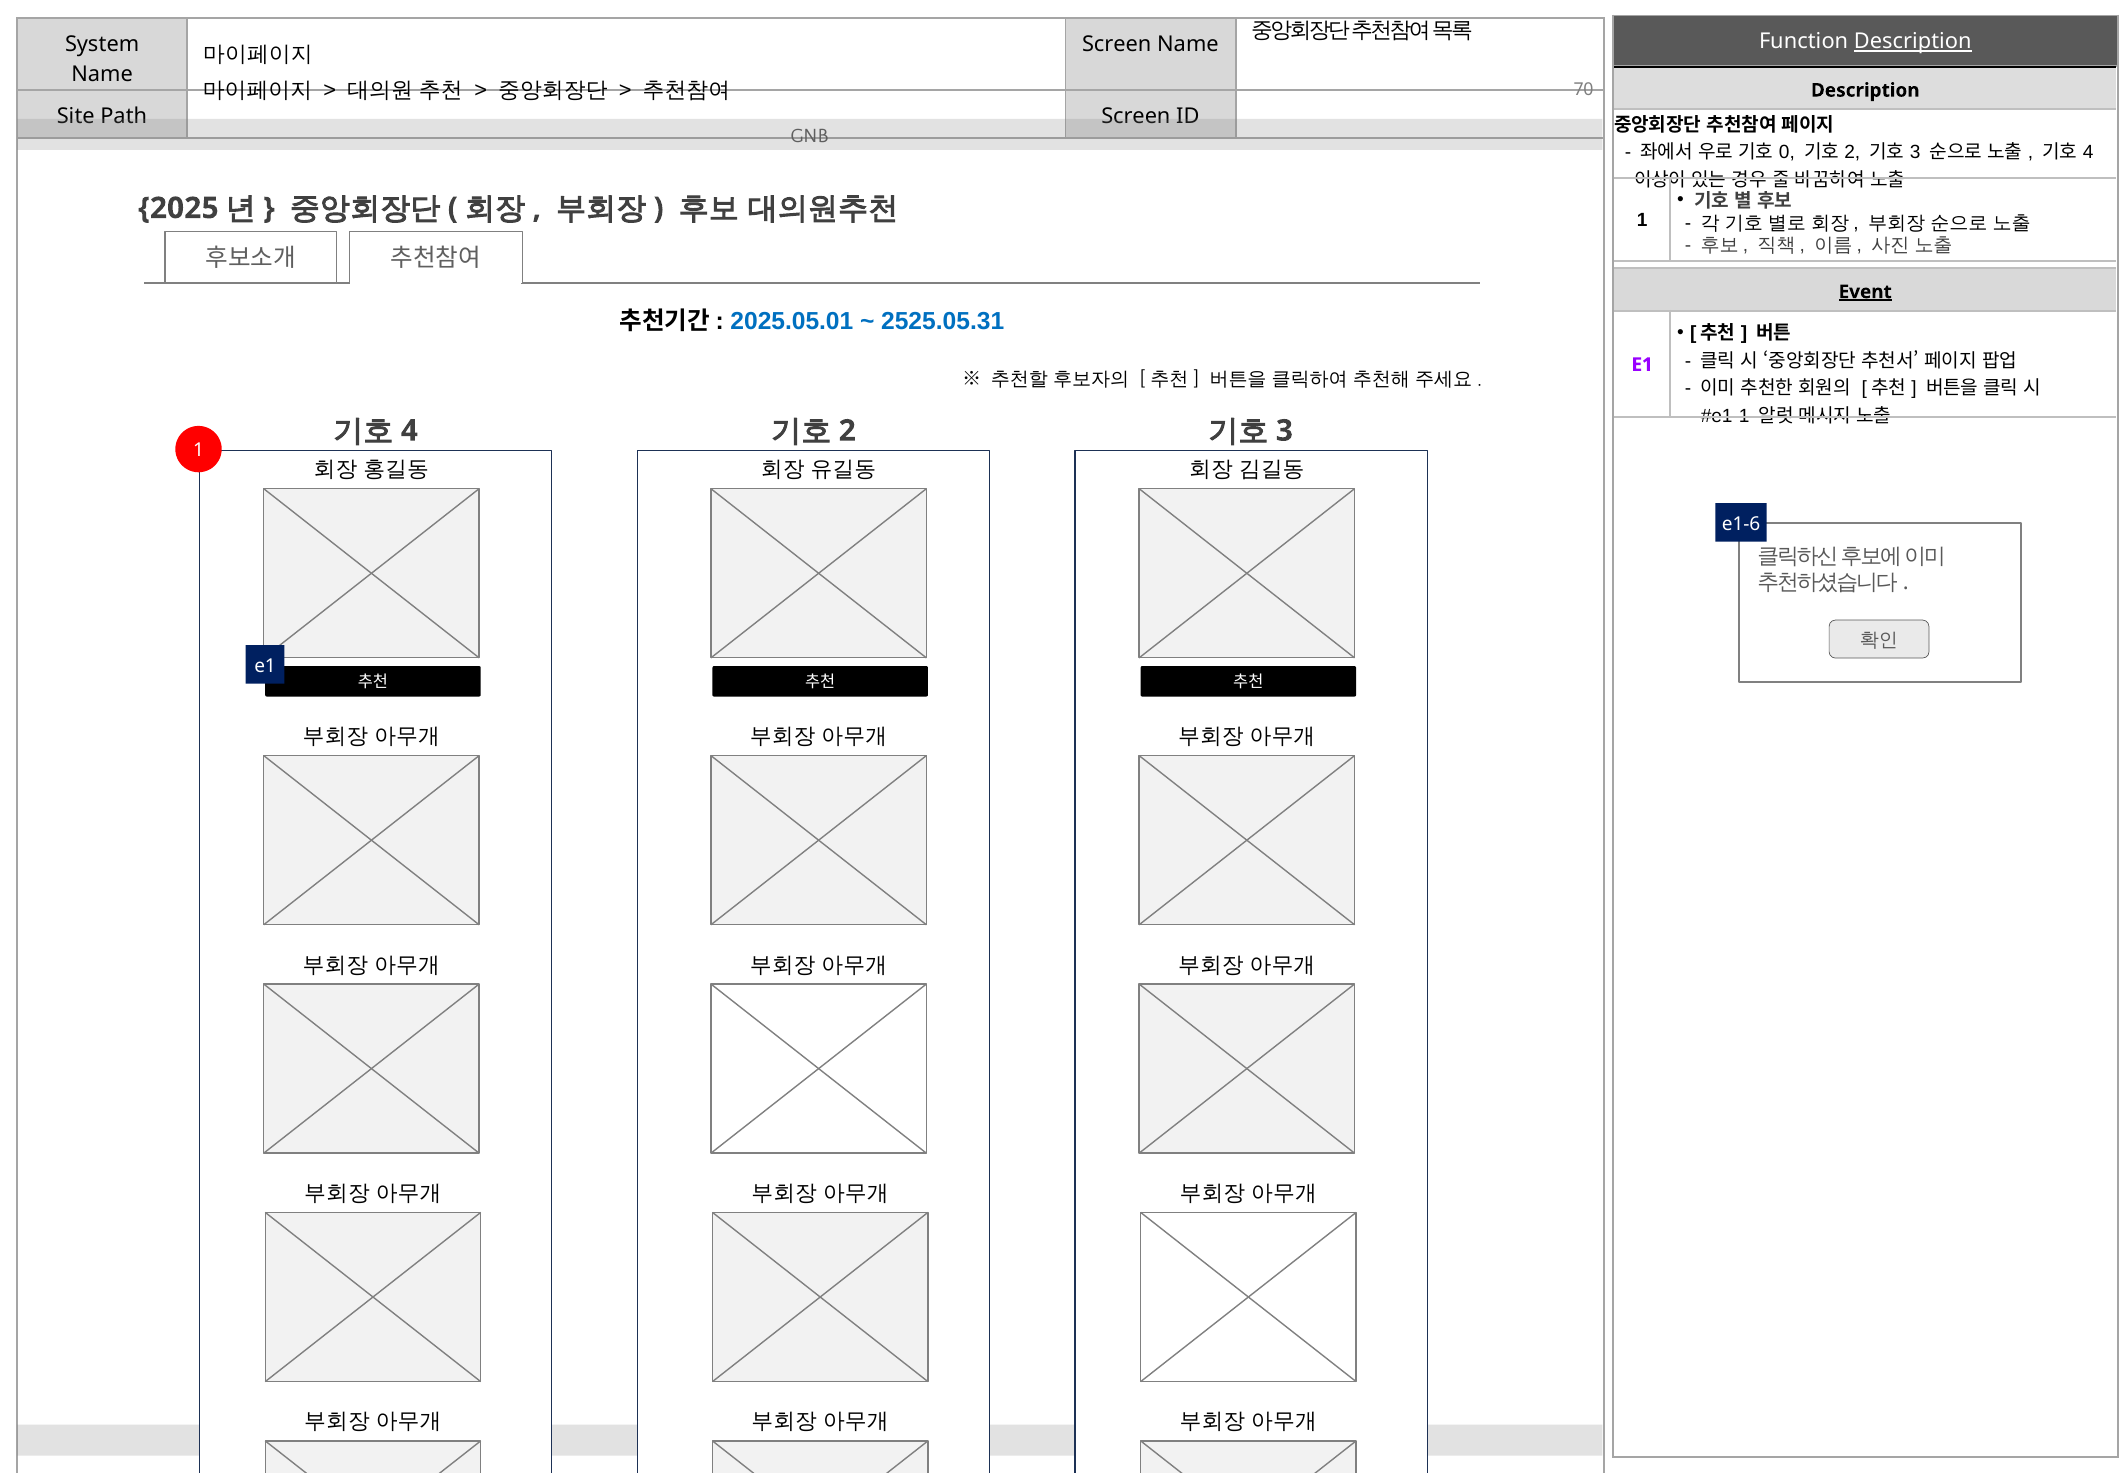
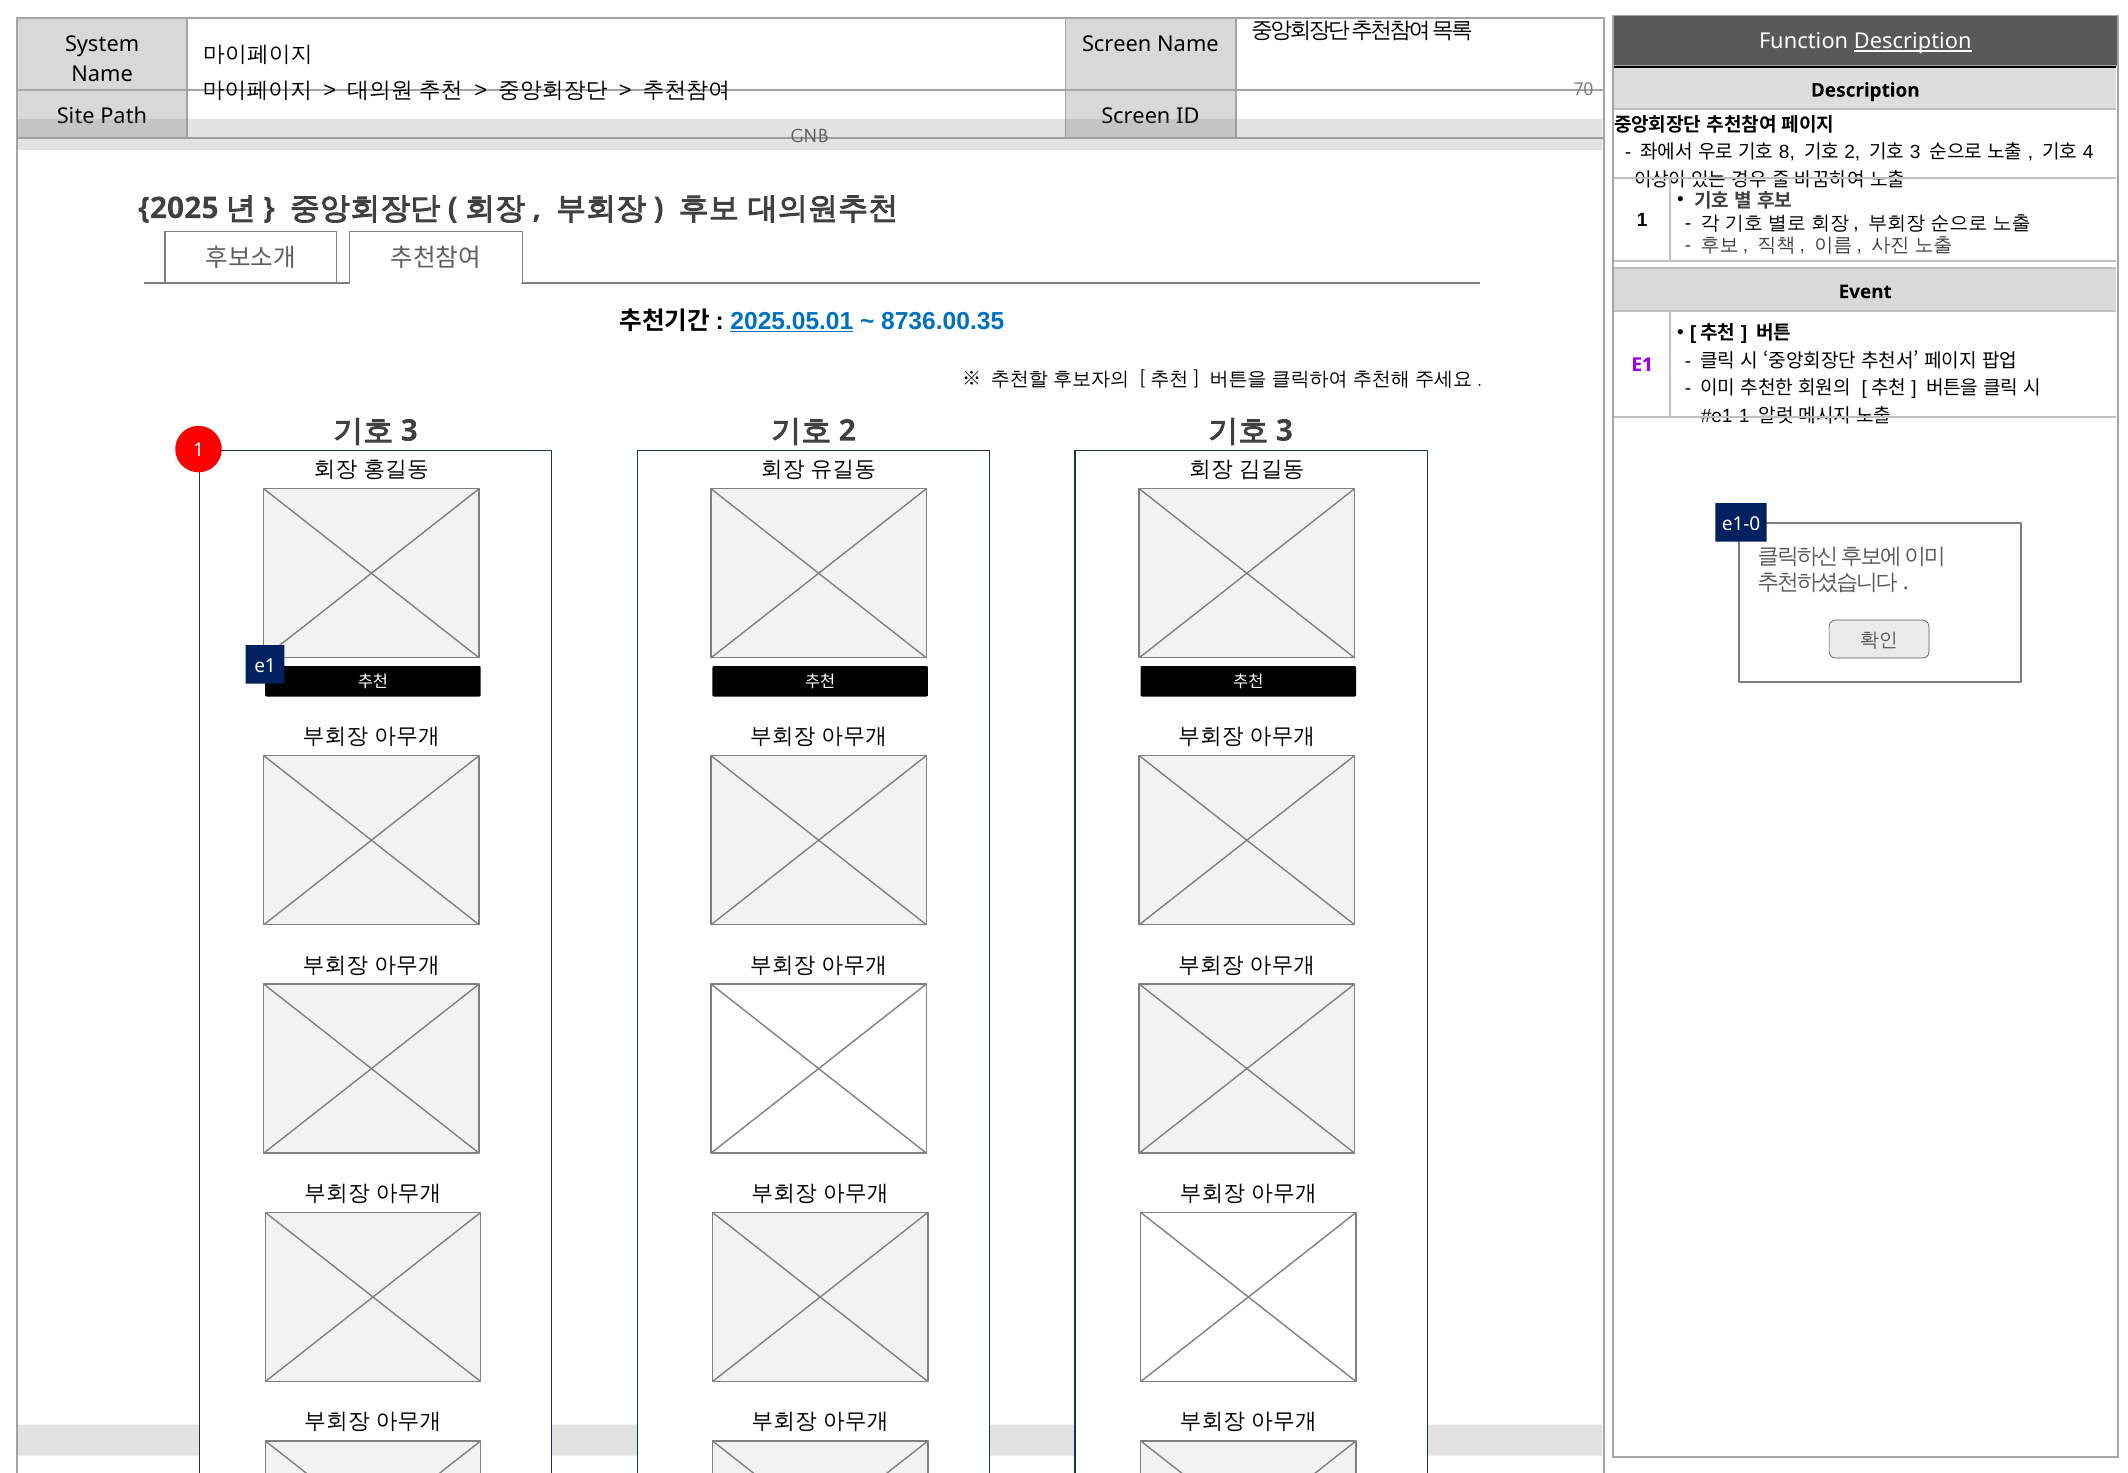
0: 0 -> 8 (1787, 152)
Event underline: present -> none (1865, 292)
2025.05.01 underline: none -> present (792, 321)
2525.05.31: 2525.05.31 -> 8736.00.35 (943, 321)
4: 4 -> 3 (409, 431)
e1-6: e1-6 -> e1-0 (1741, 524)
